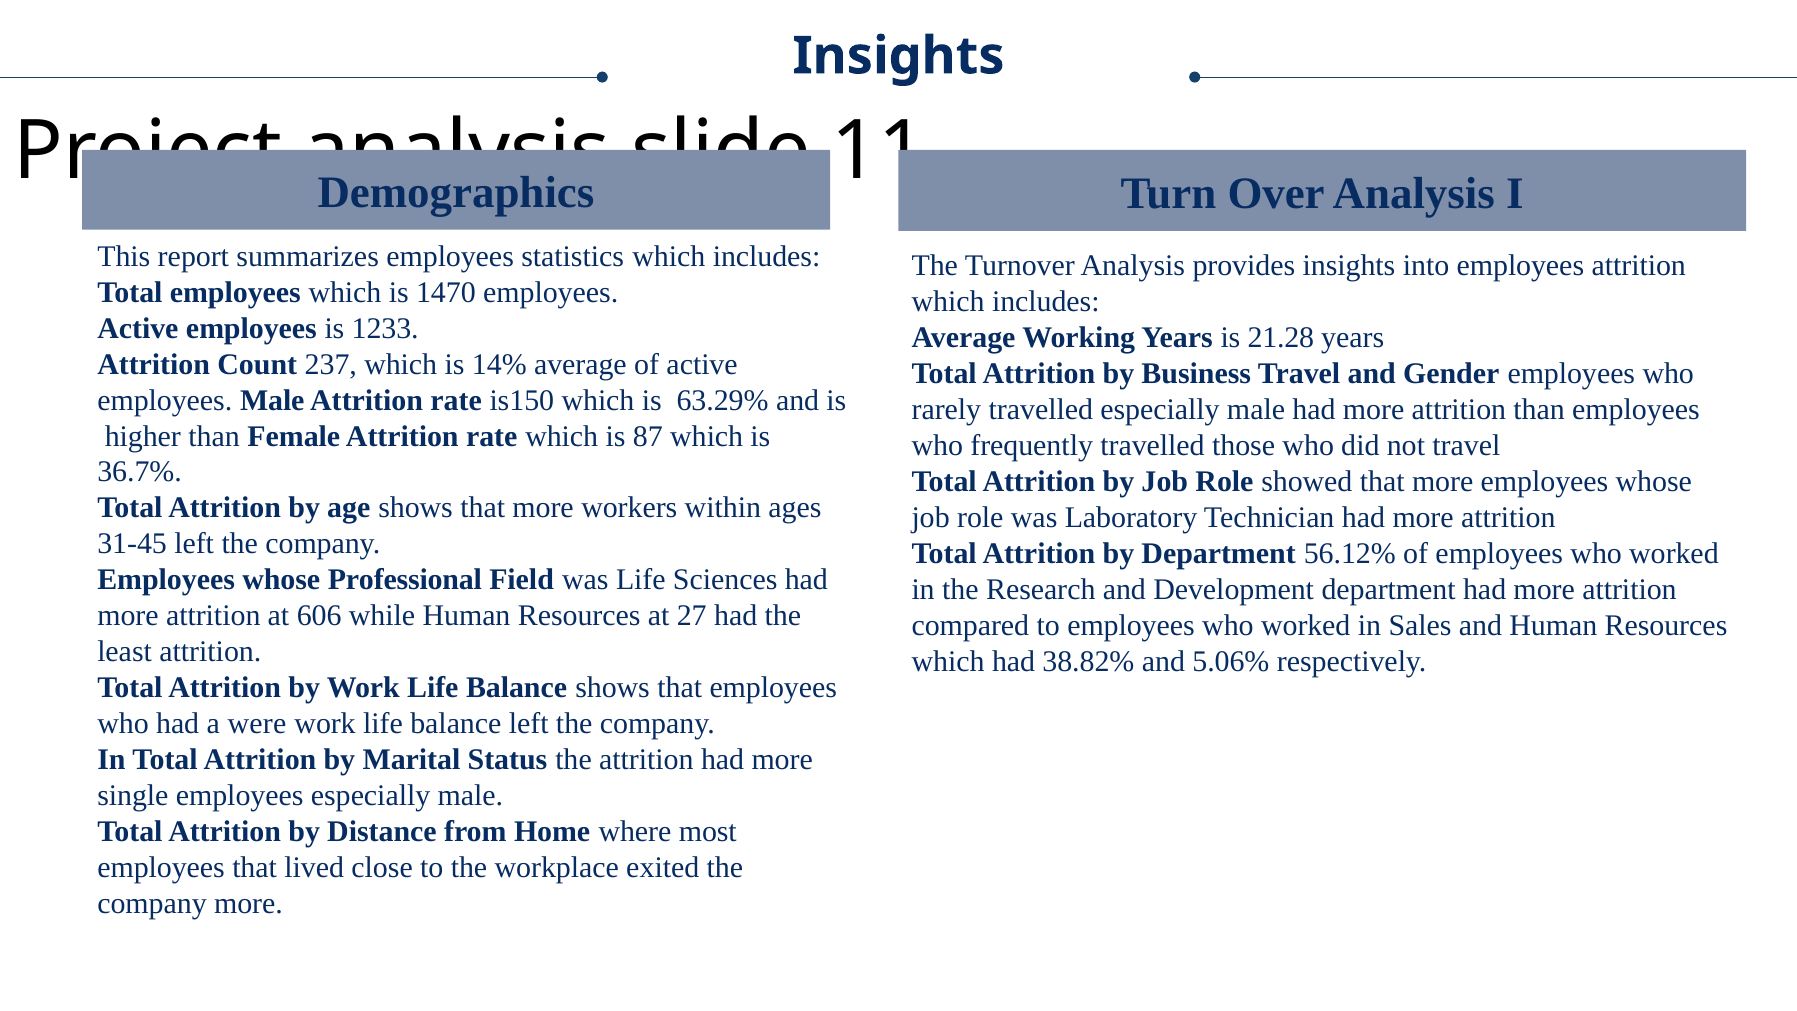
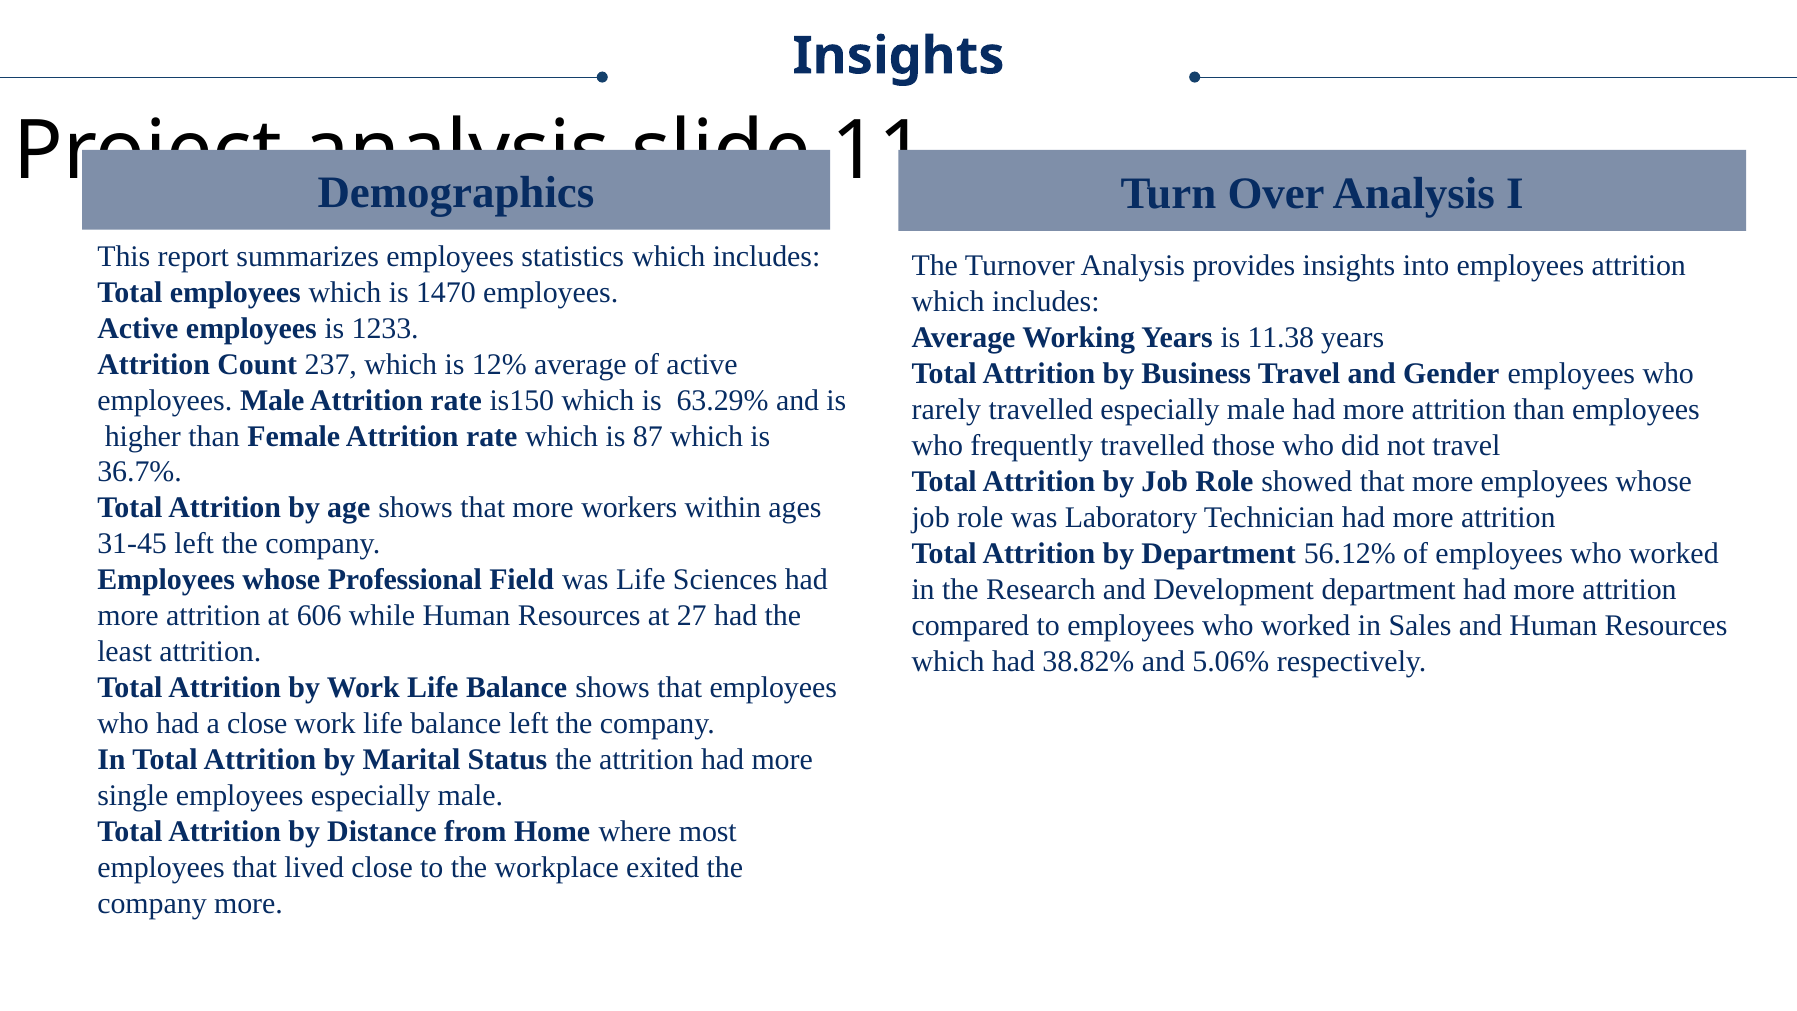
21.28: 21.28 -> 11.38 (1281, 338)
14%: 14% -> 12% (499, 364)
a were: were -> close (257, 723)
